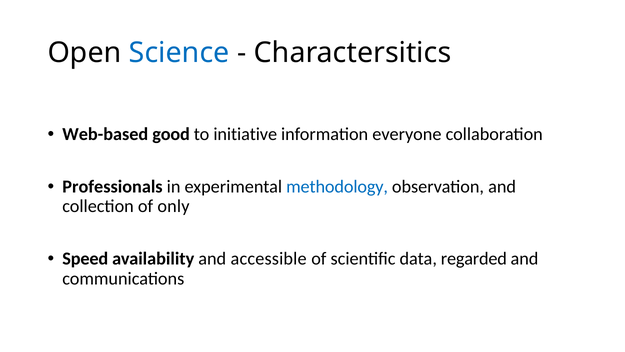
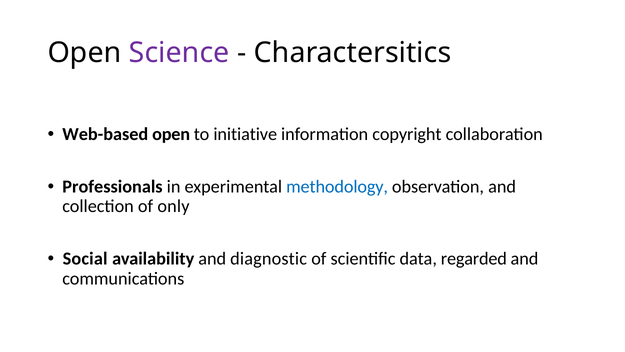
Science colour: blue -> purple (179, 53)
Web-based good: good -> open (171, 134)
everyone: everyone -> copyright (407, 134)
Speed: Speed -> Social (85, 259)
accessible: accessible -> diagnostic (269, 259)
